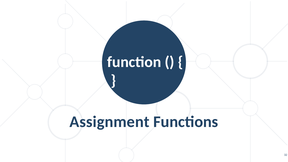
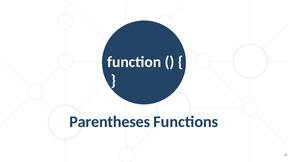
Assignment: Assignment -> Parentheses (110, 122)
